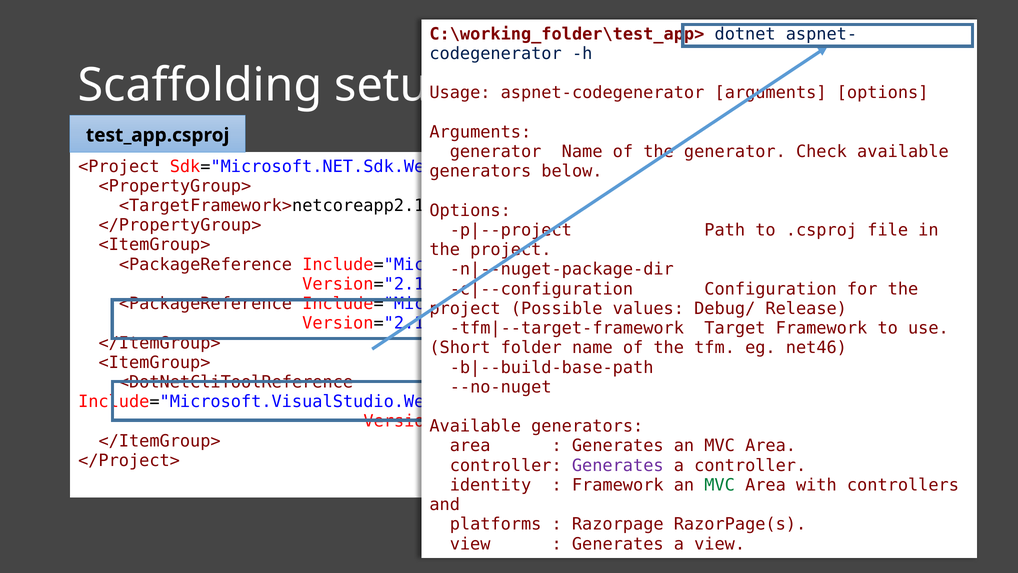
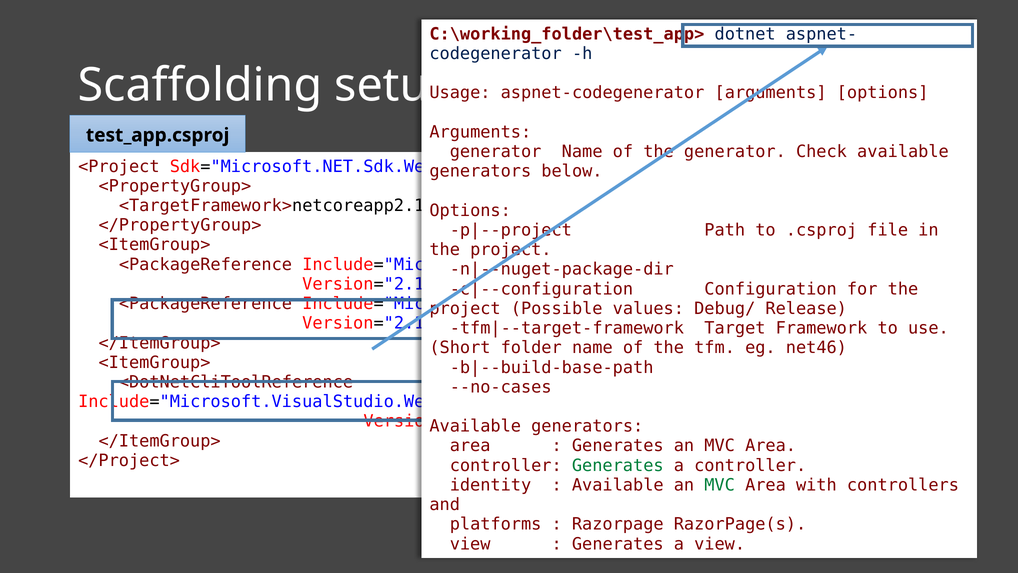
--no-nuget: --no-nuget -> --no-cases (501, 387)
Generates colour: purple -> green (618, 465)
Framework: Framework -> Available (618, 485)
